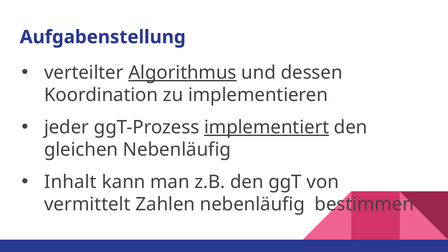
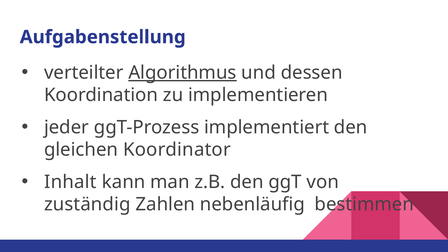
implementiert underline: present -> none (267, 127)
gleichen Nebenläufig: Nebenläufig -> Koordinator (177, 150)
vermittelt: vermittelt -> zuständig (87, 205)
